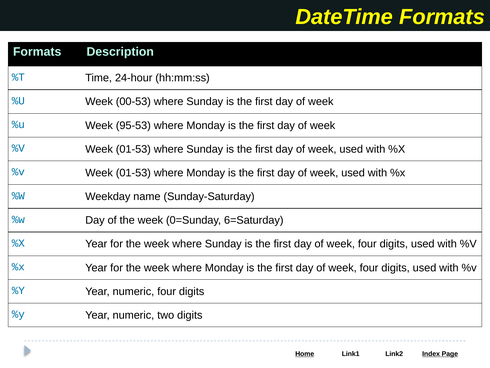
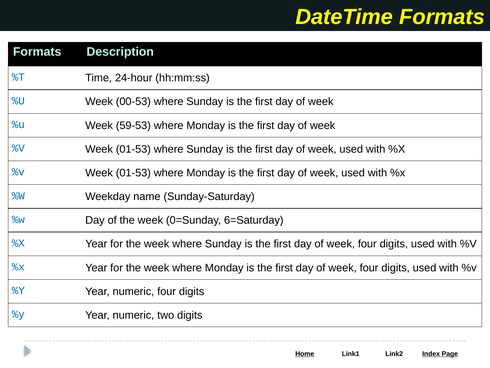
95-53: 95-53 -> 59-53 (133, 125)
